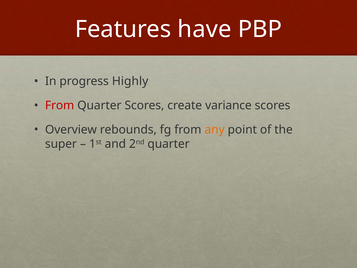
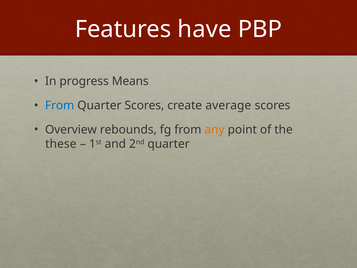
Highly: Highly -> Means (130, 81)
From colour: red -> blue (60, 105)
variance: variance -> average (228, 105)
super: super -> these (61, 144)
